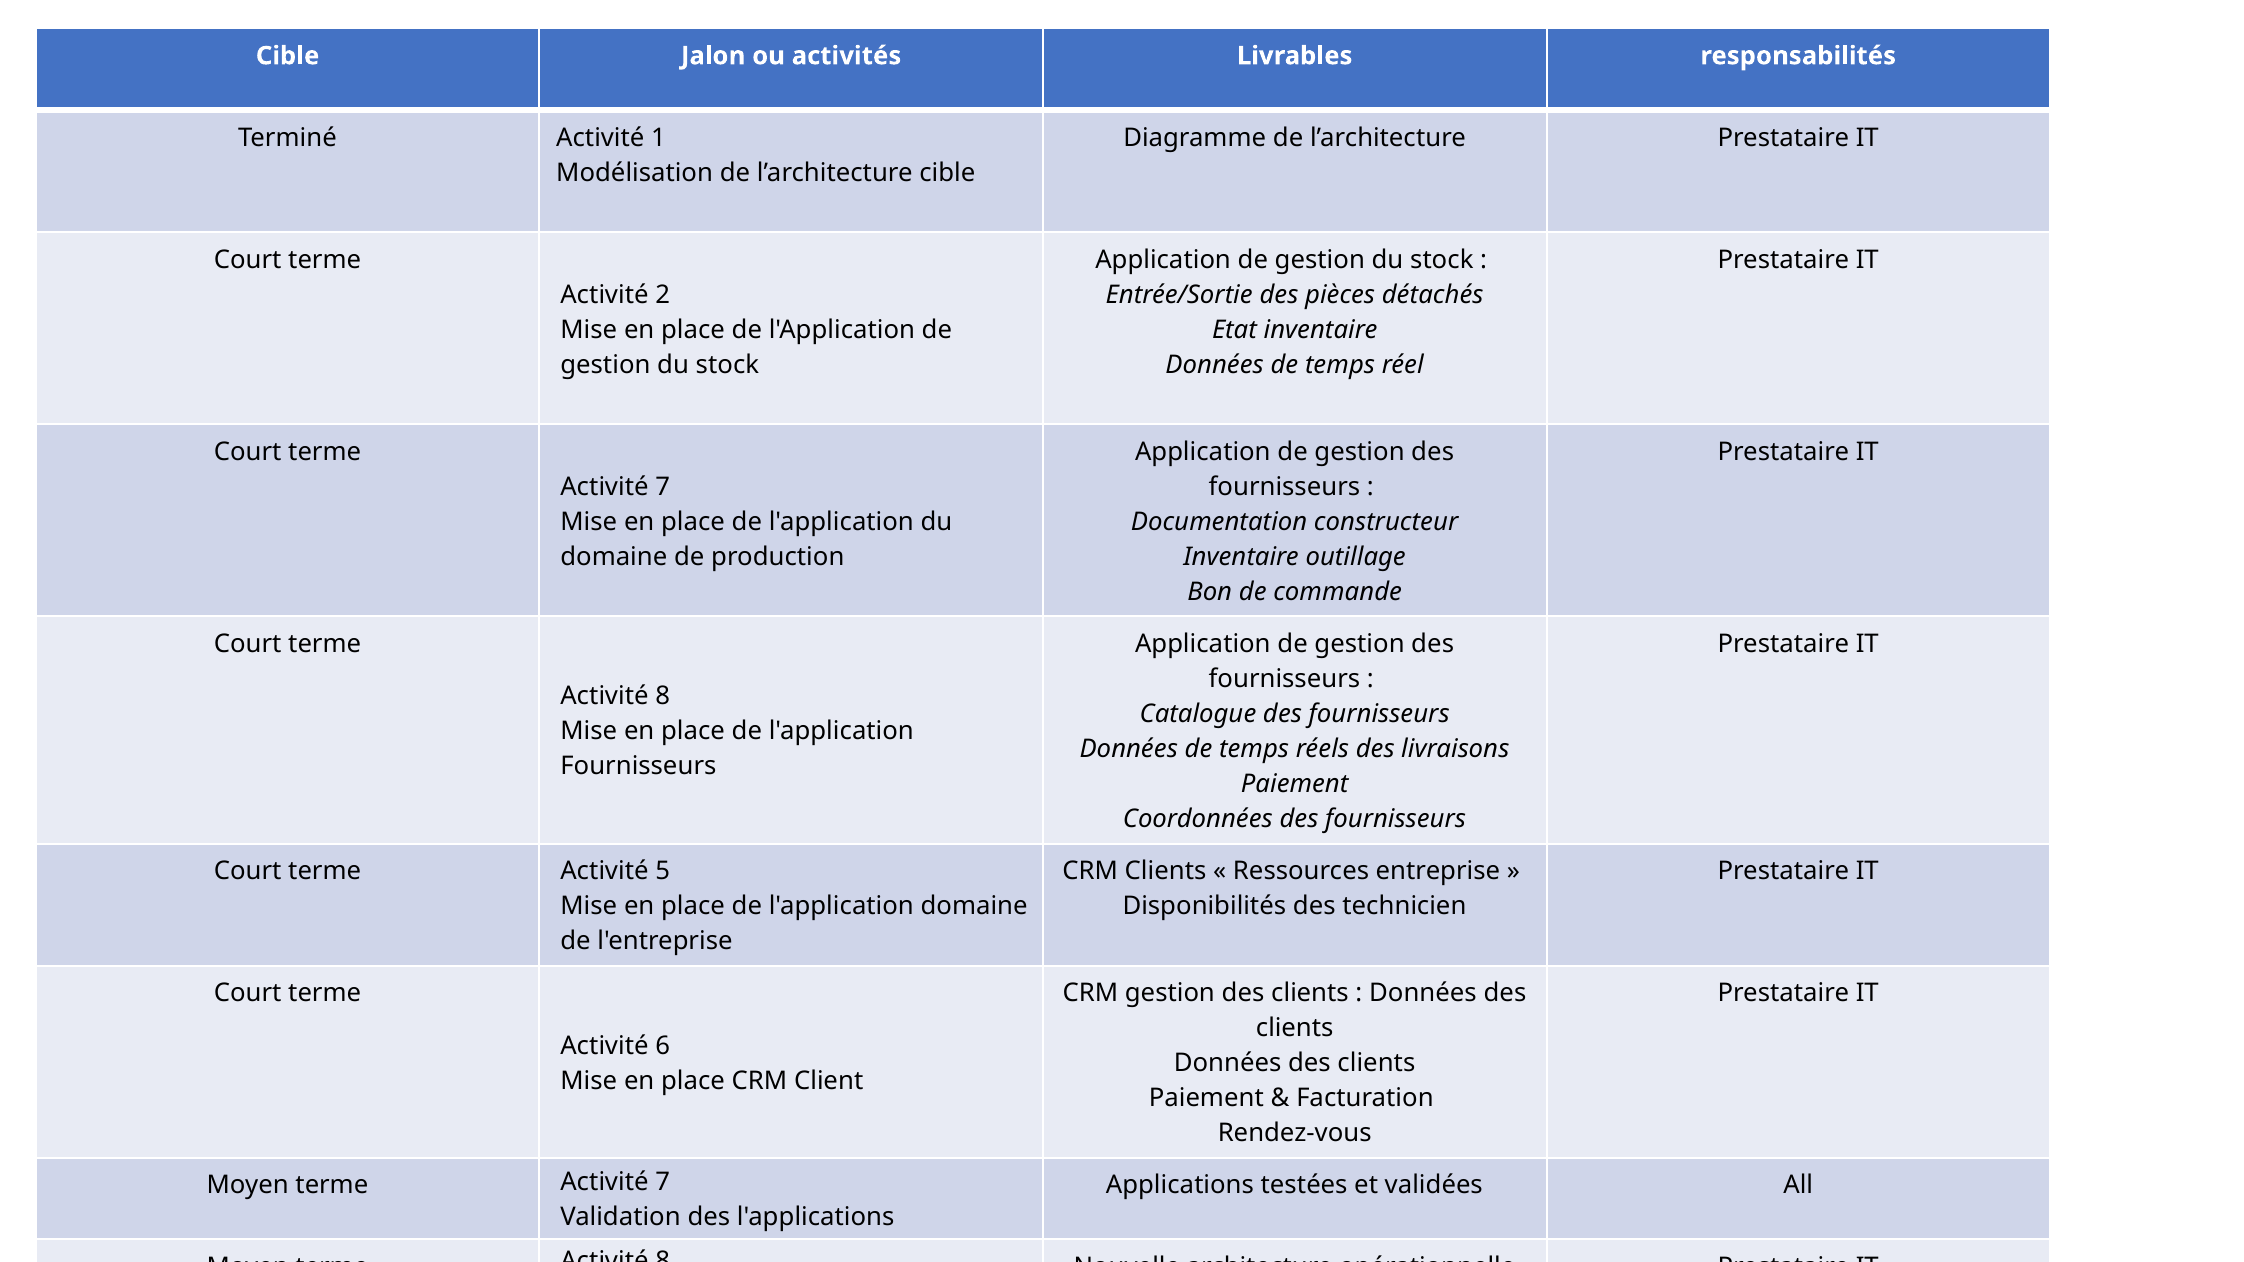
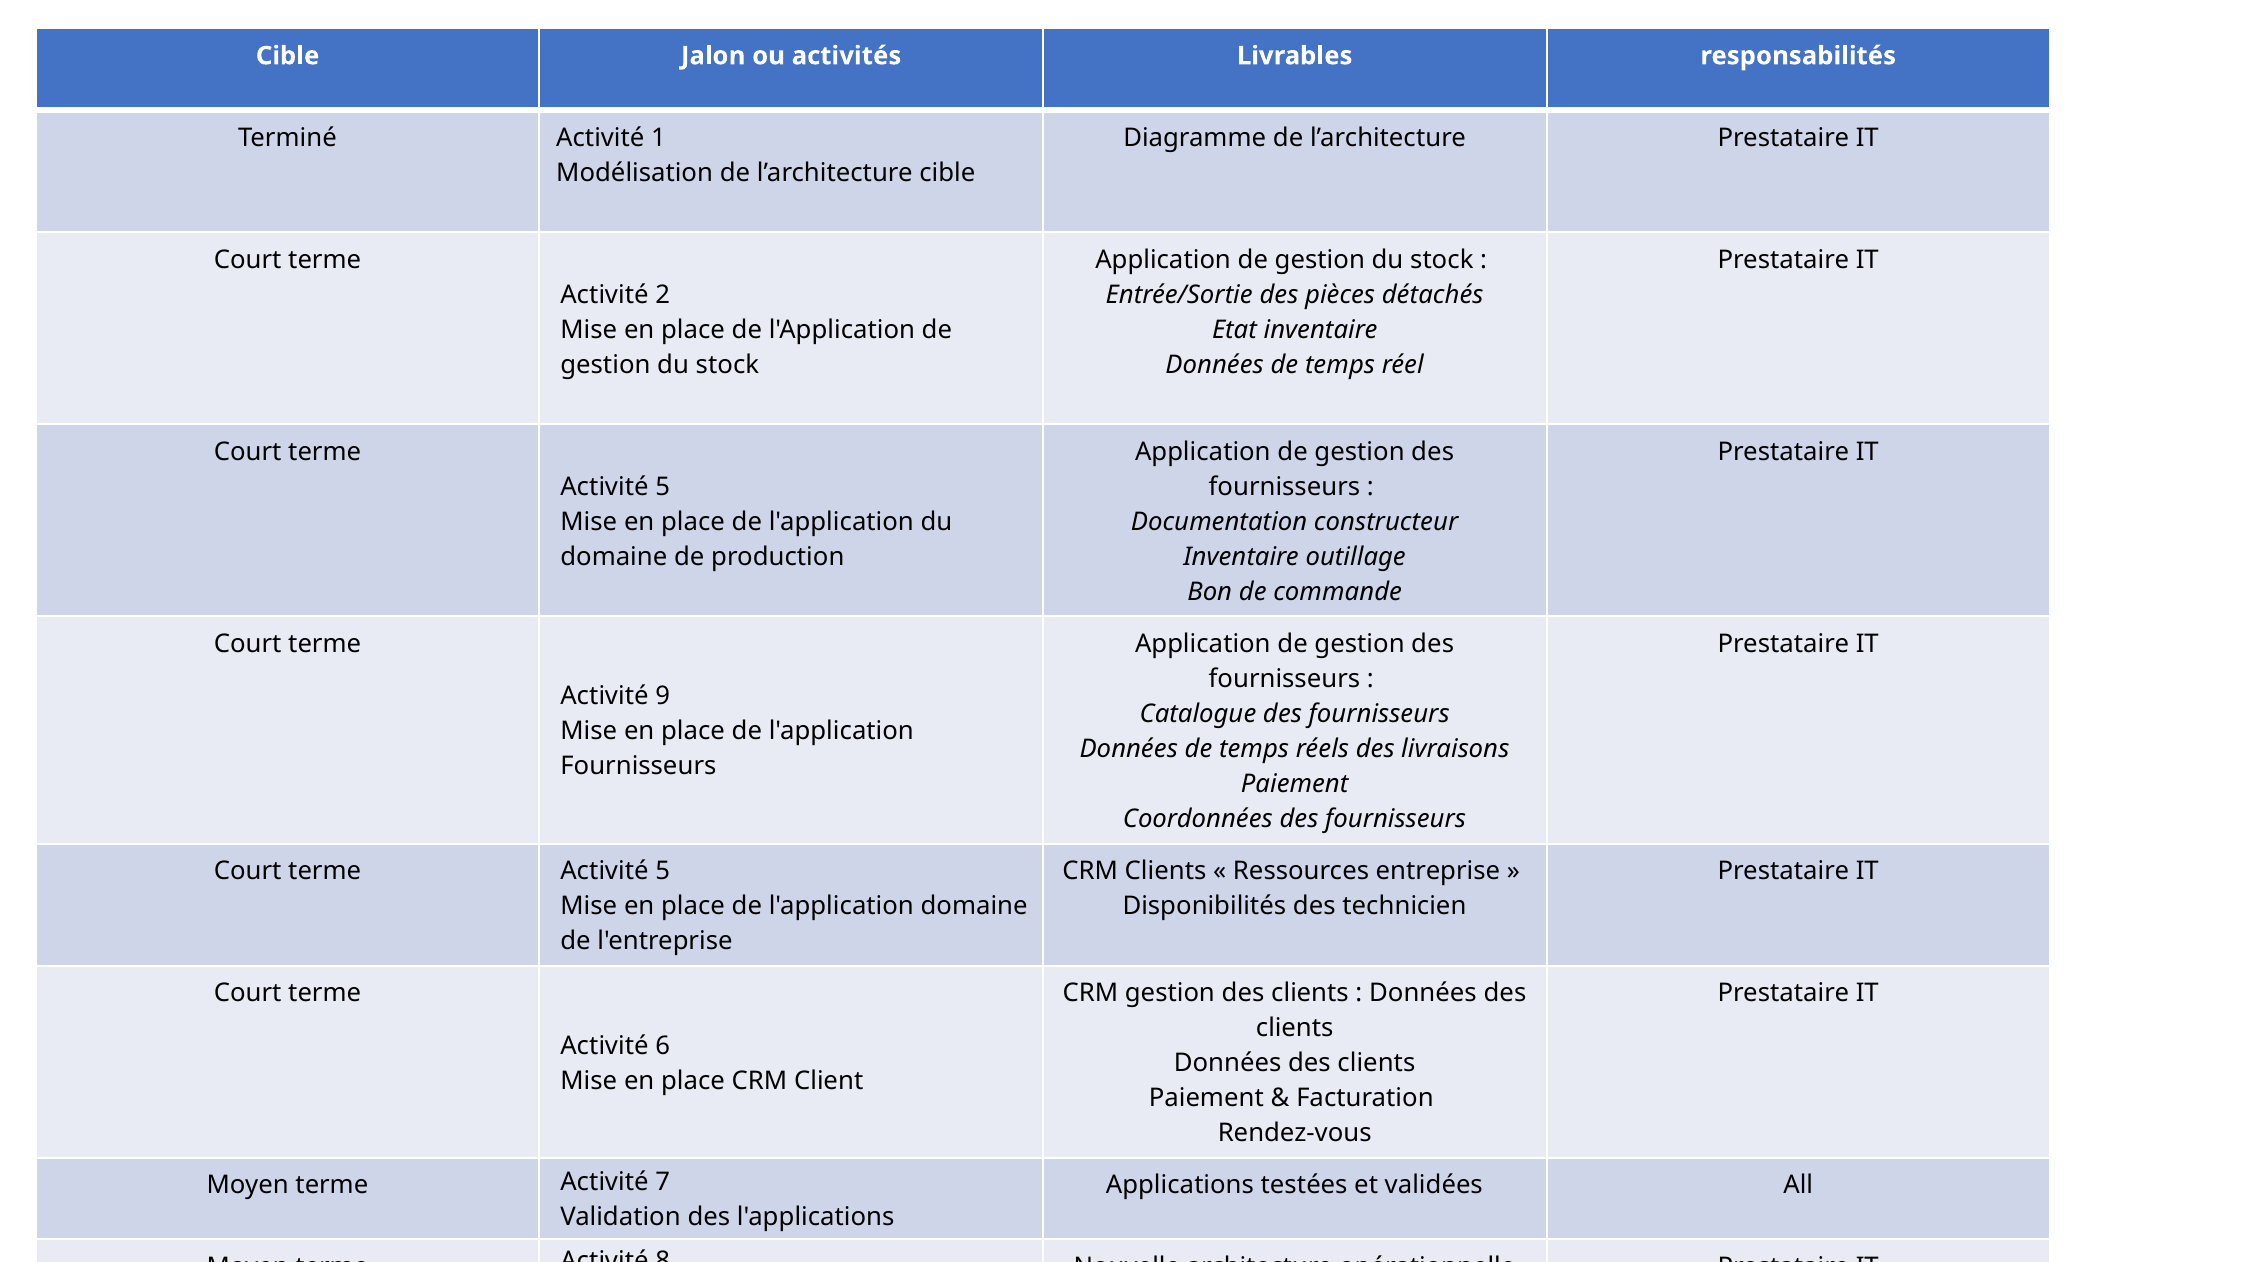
7: 7 -> 5 (663, 487)
8: 8 -> 9 (663, 697)
